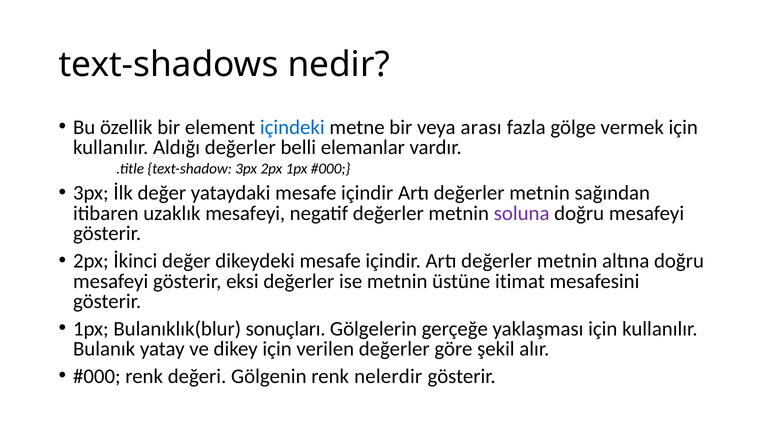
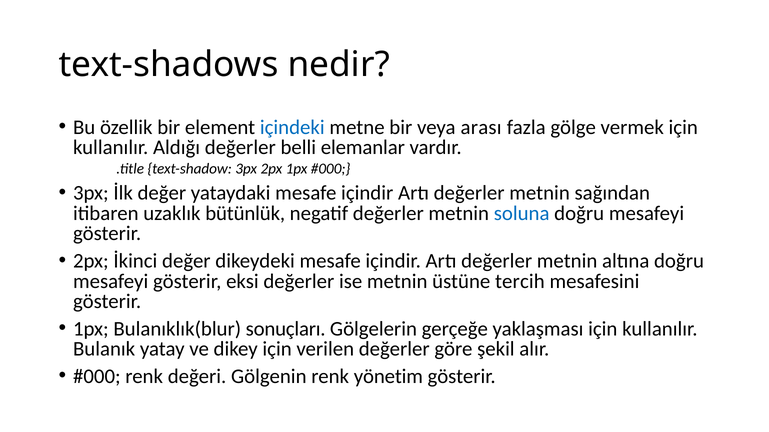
uzaklık mesafeyi: mesafeyi -> bütünlük (245, 214)
soluna colour: purple -> blue (522, 214)
itimat: itimat -> tercih (520, 282)
nelerdir: nelerdir -> yönetim (388, 377)
